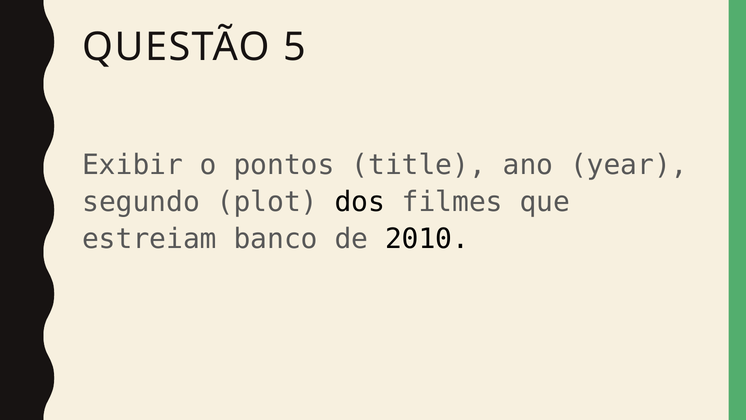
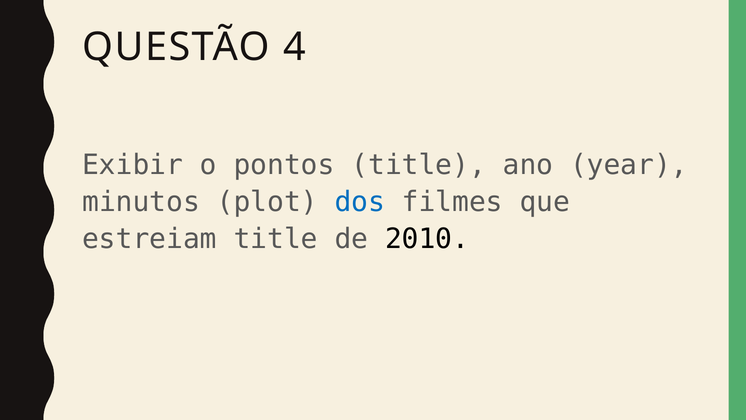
5: 5 -> 4 (294, 47)
segundo: segundo -> minutos (141, 202)
dos colour: black -> blue (360, 202)
estreiam banco: banco -> title (276, 239)
